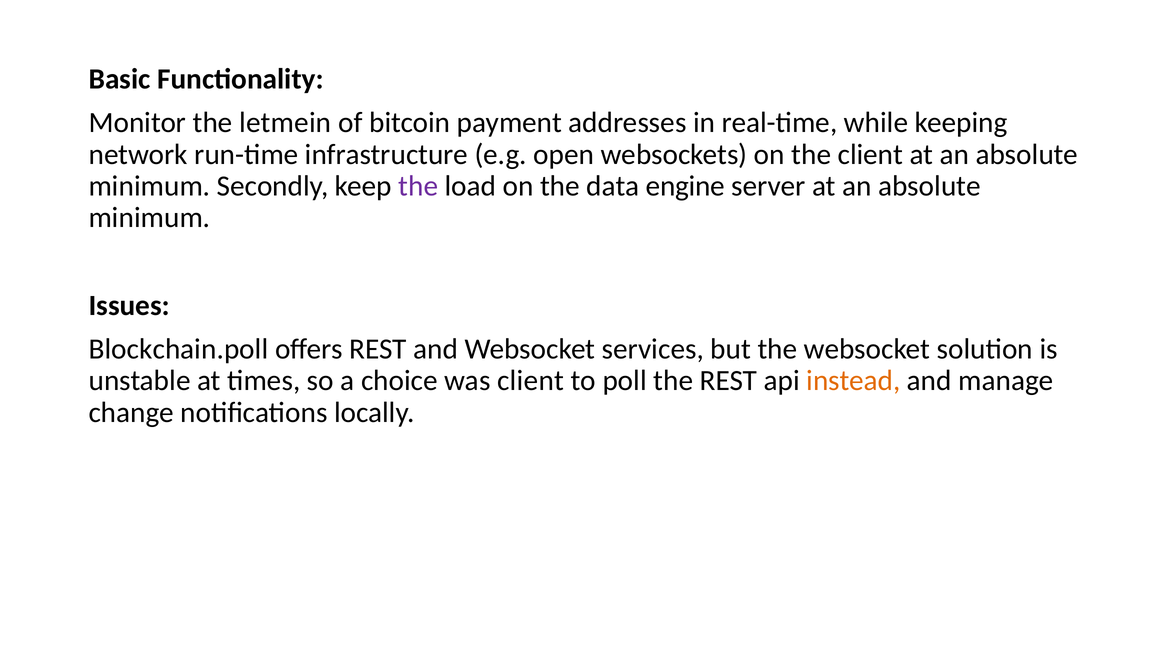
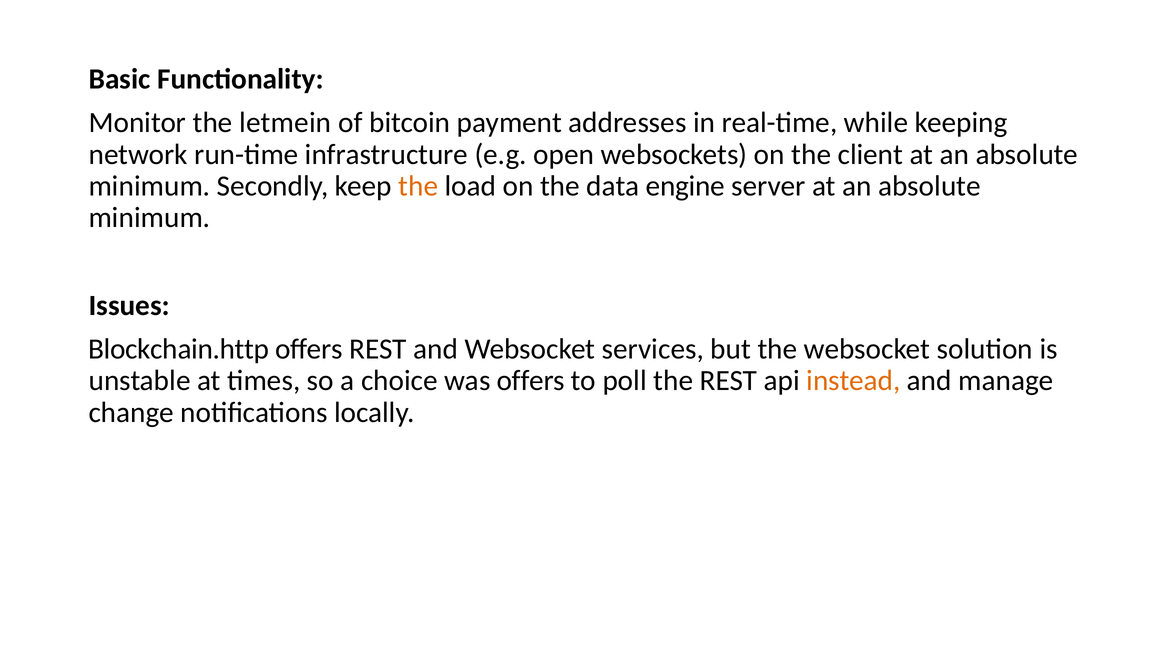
the colour: purple -> orange (418, 186)
Blockchain.poll: Blockchain.poll -> Blockchain.http (179, 349)
was client: client -> offers (531, 381)
